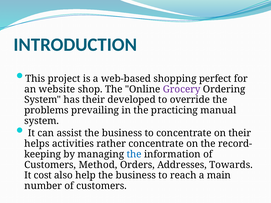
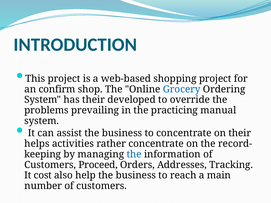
shopping perfect: perfect -> project (215, 79)
website: website -> confirm (57, 89)
Grocery colour: purple -> blue (182, 89)
Method: Method -> Proceed (98, 165)
Towards: Towards -> Tracking (231, 165)
